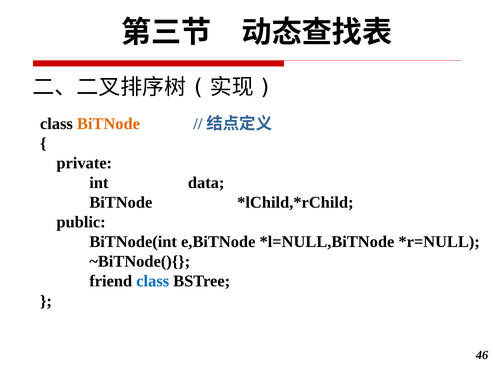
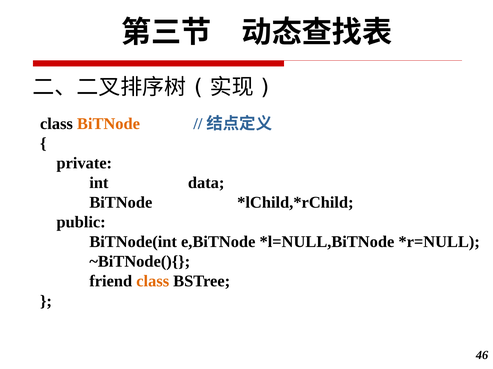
class colour: blue -> orange (153, 282)
